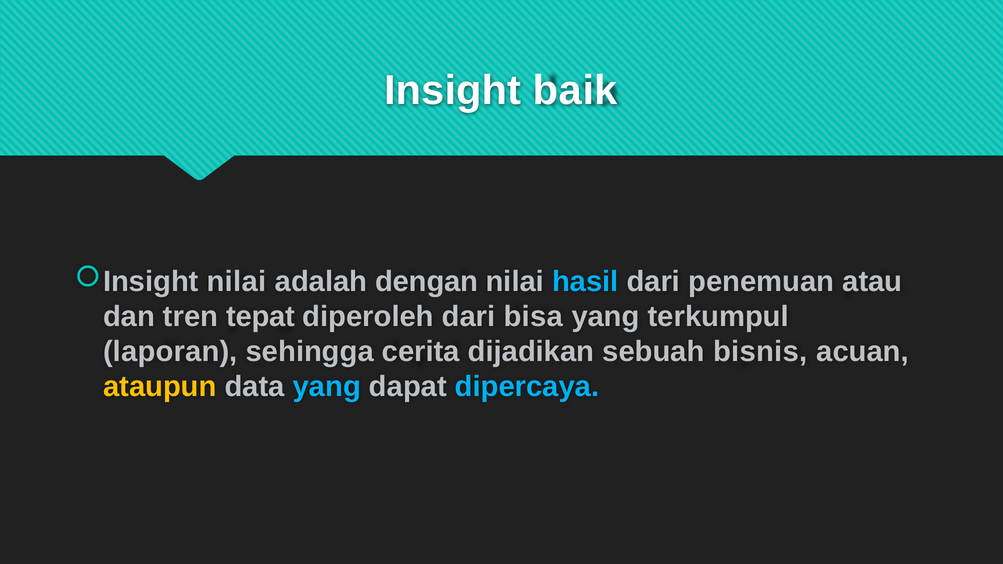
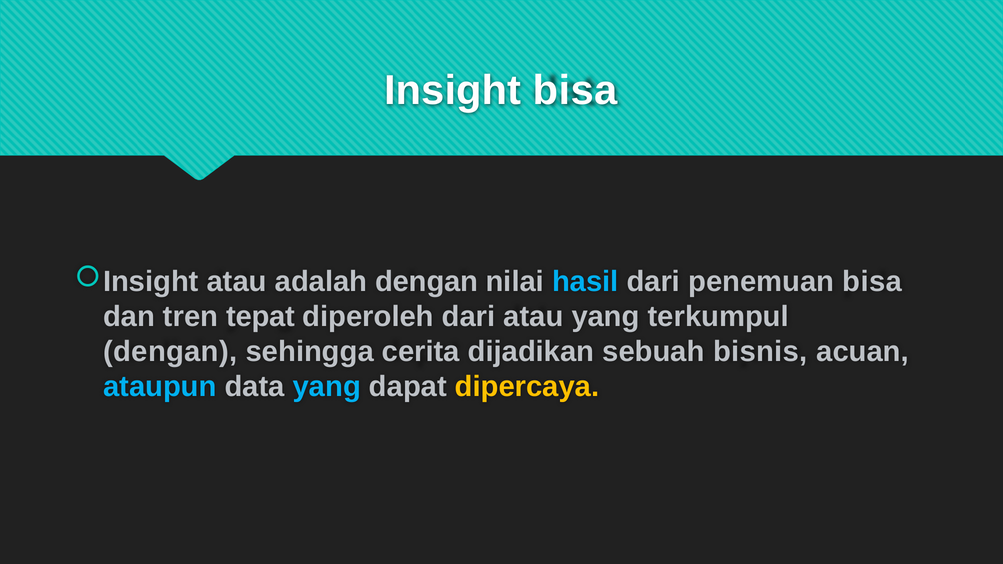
Insight baik: baik -> bisa (575, 91)
nilai: nilai -> atau (237, 282)
penemuan atau: atau -> bisa (872, 282)
dari bisa: bisa -> atau (533, 317)
laporan: laporan -> dengan (170, 352)
ataupun colour: yellow -> light blue (160, 387)
dipercaya colour: light blue -> yellow (527, 387)
